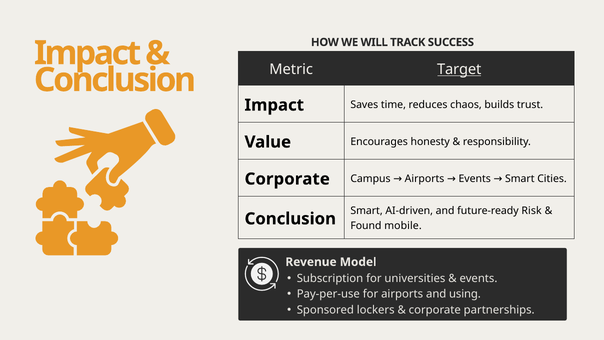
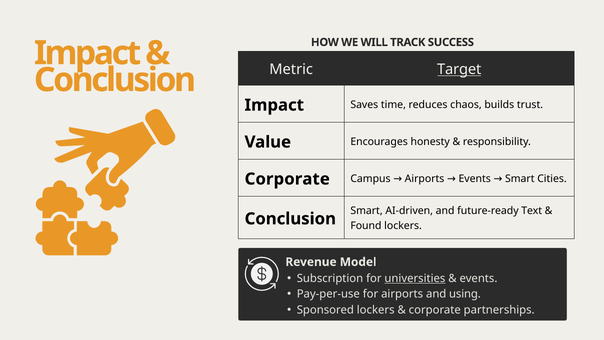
Risk: Risk -> Text (532, 211)
Found mobile: mobile -> lockers (403, 226)
universities underline: none -> present (415, 278)
